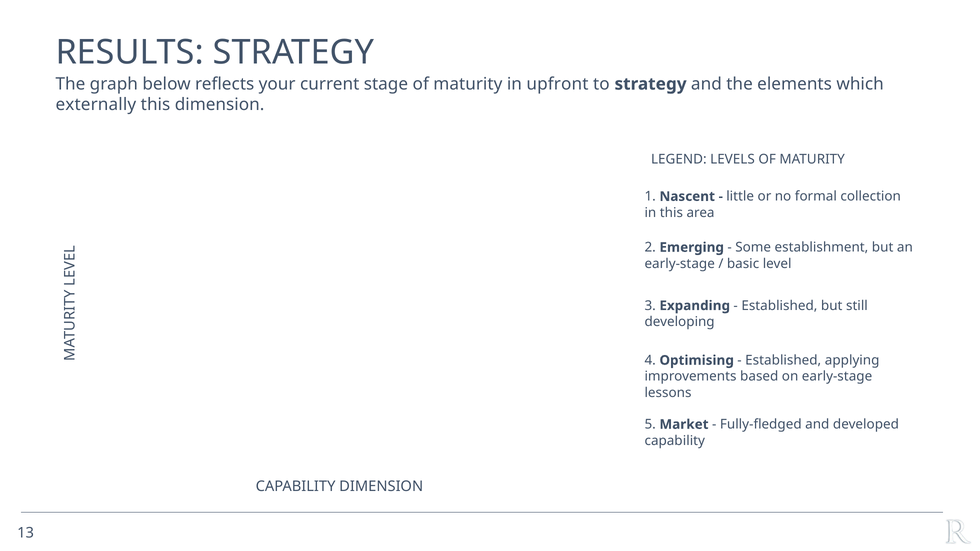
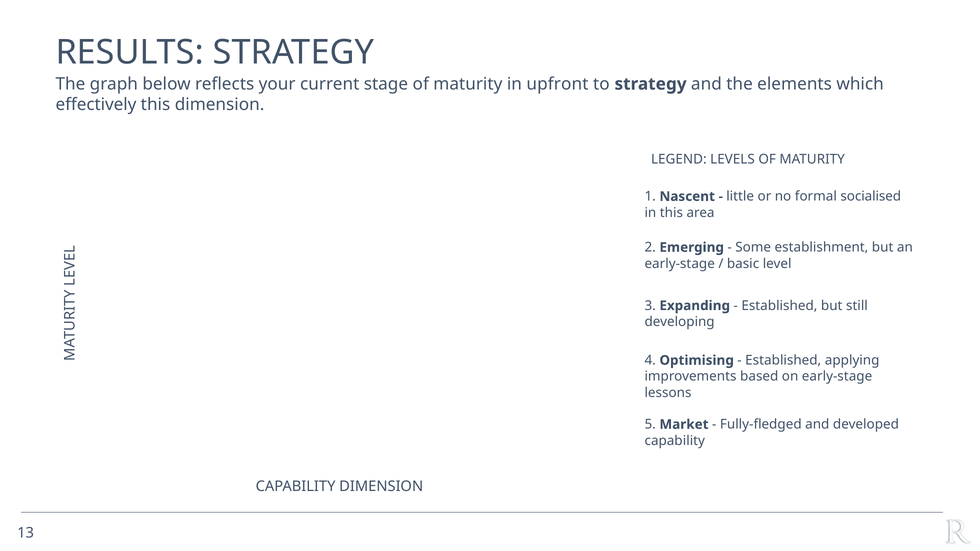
externally: externally -> effectively (96, 105)
collection: collection -> socialised (871, 197)
